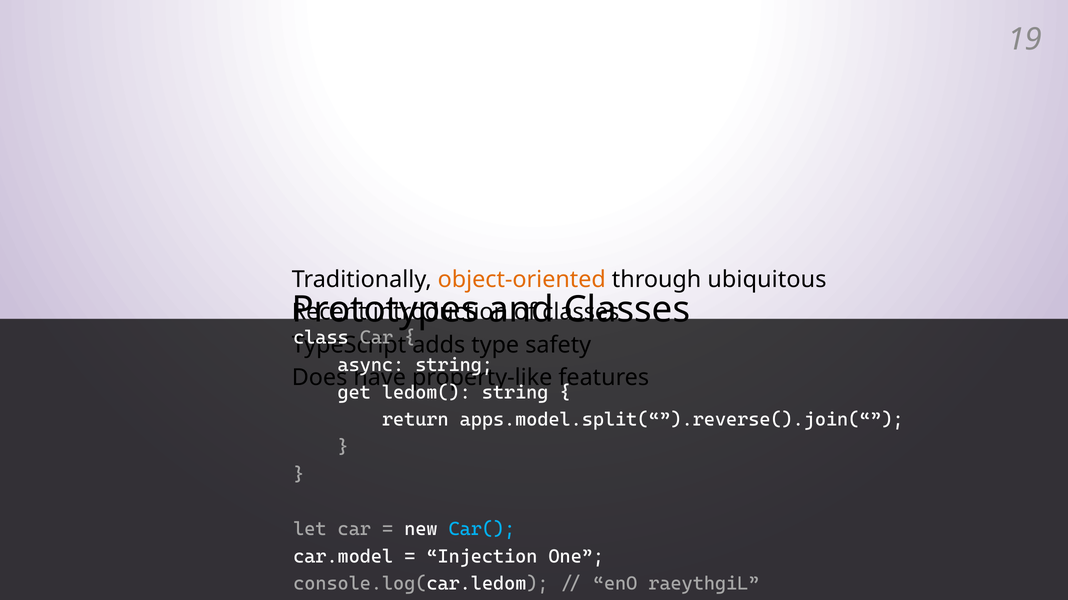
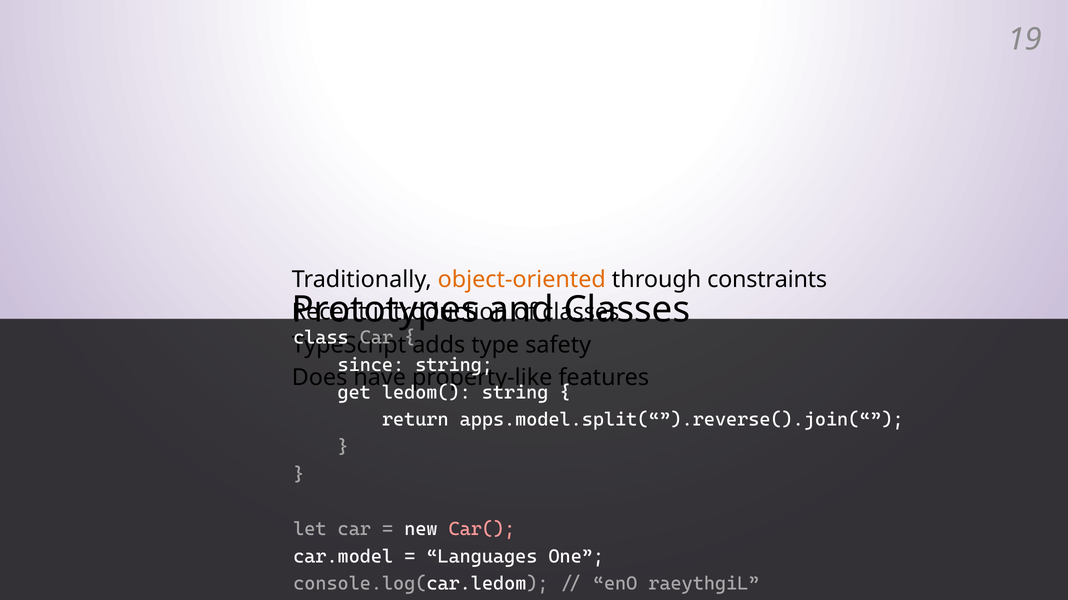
ubiquitous: ubiquitous -> constraints (767, 280)
async: async -> since (371, 365)
Car( colour: light blue -> pink (482, 530)
Injection: Injection -> Languages (482, 557)
